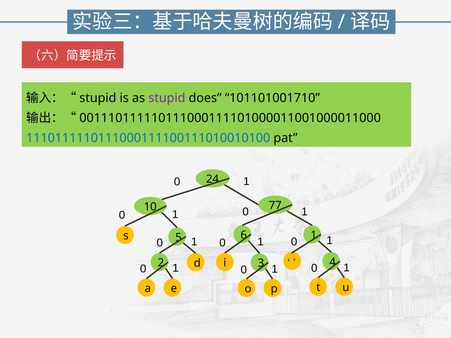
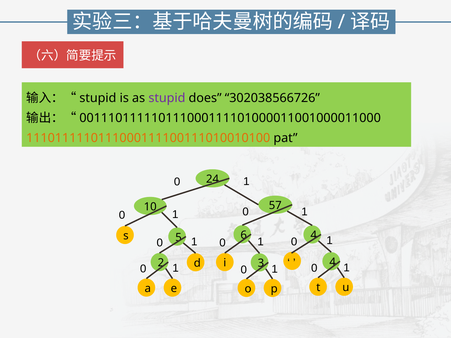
101101001710: 101101001710 -> 302038566726 (272, 98)
1110111110111000111100111010010100 colour: blue -> orange (148, 138)
77: 77 -> 57 (275, 206)
6 1: 1 -> 4 (314, 235)
